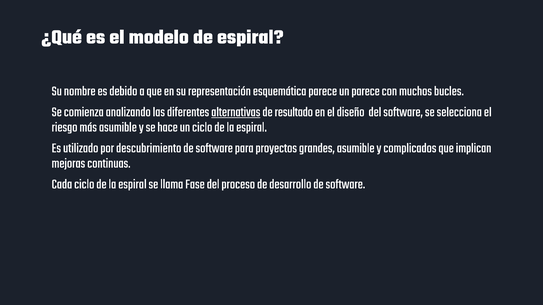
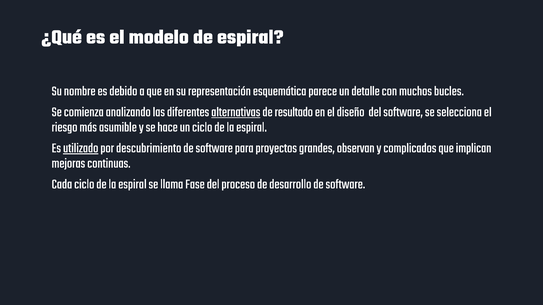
un parece: parece -> detalle (366, 91)
utilizado underline: none -> present (81, 148)
grandes asumible: asumible -> observan (356, 148)
